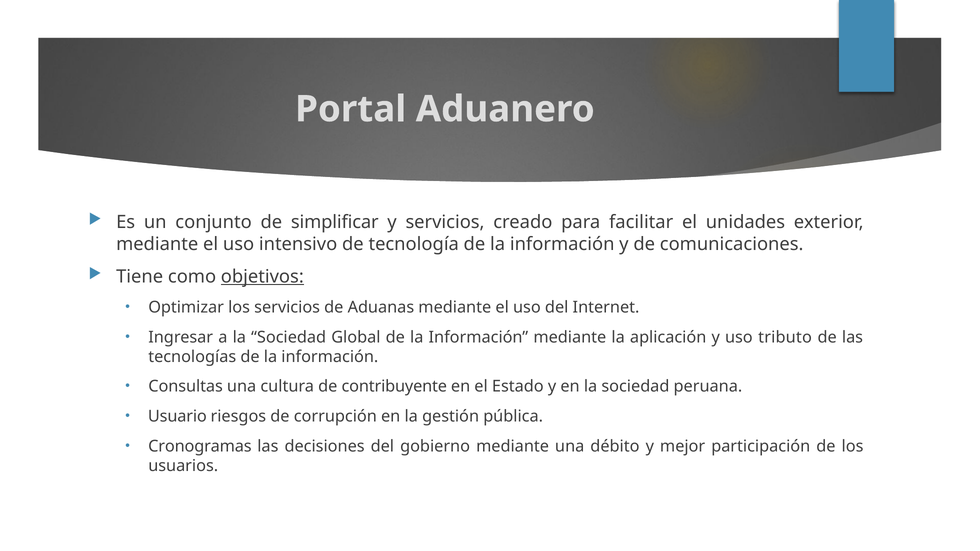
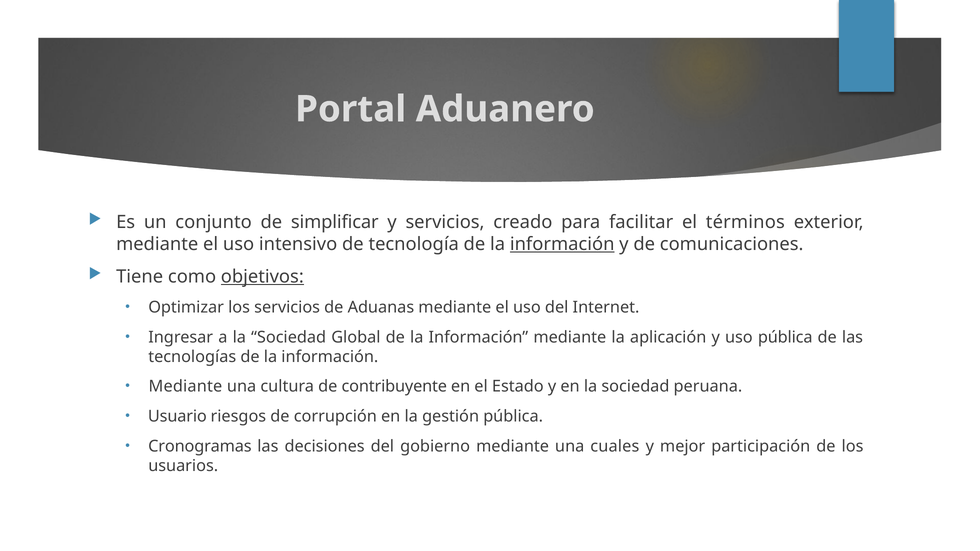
unidades: unidades -> términos (745, 222)
información underline: none -> present (562, 244)
uso tributo: tributo -> pública (785, 337)
Consultas: Consultas -> Mediante (185, 387)
débito: débito -> cuales (615, 446)
